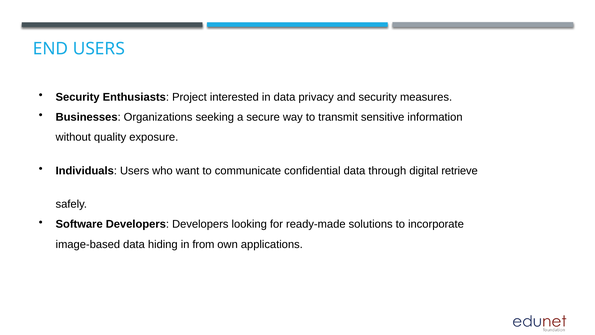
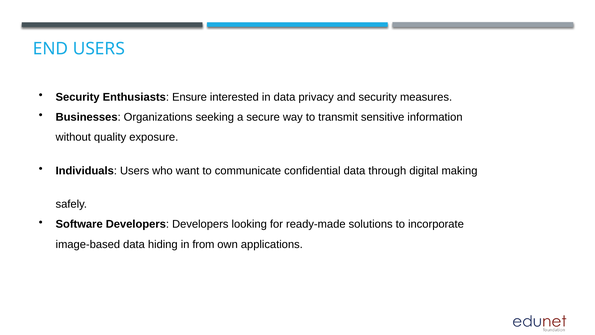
Project: Project -> Ensure (189, 97)
retrieve: retrieve -> making (459, 171)
